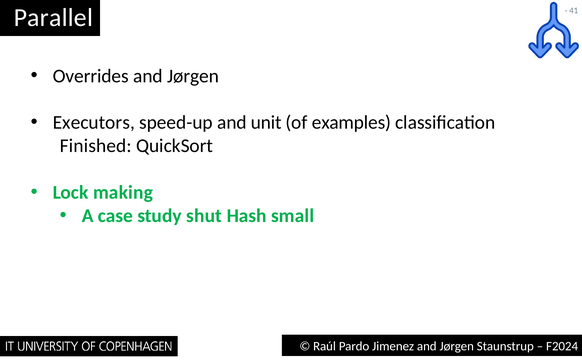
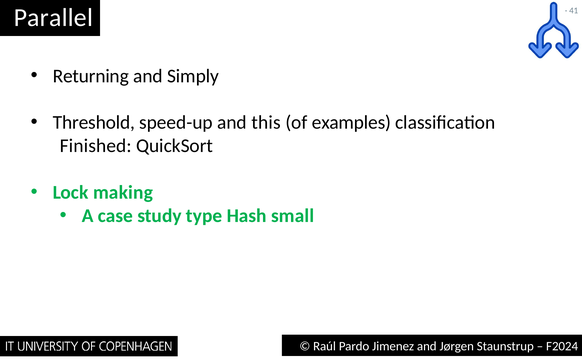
Overrides: Overrides -> Returning (91, 76)
Jørgen: Jørgen -> Simply (193, 76)
Executors: Executors -> Threshold (94, 122)
unit: unit -> this (266, 122)
shut: shut -> type (204, 216)
